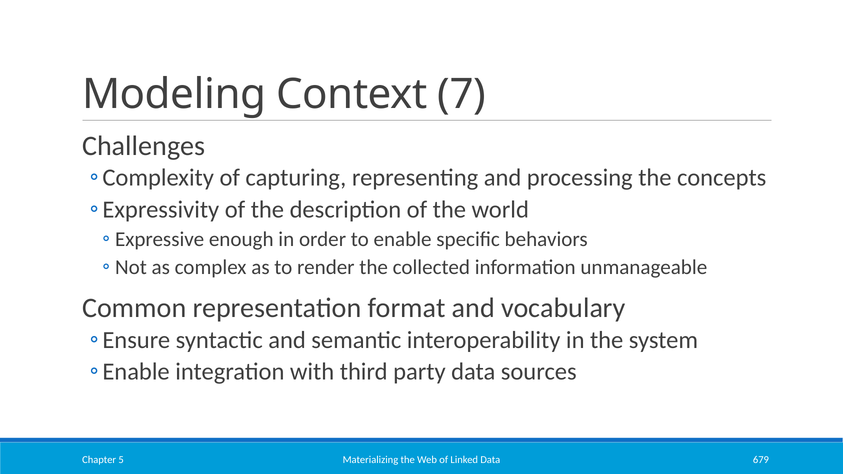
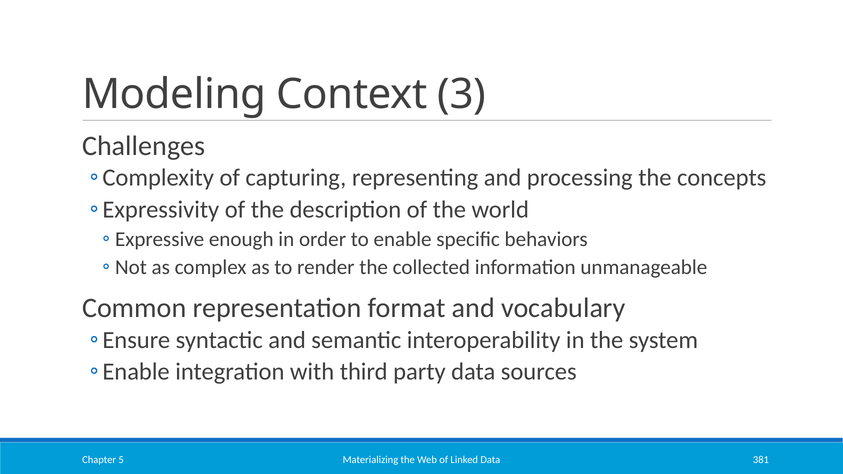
7: 7 -> 3 (462, 94)
679: 679 -> 381 (761, 460)
